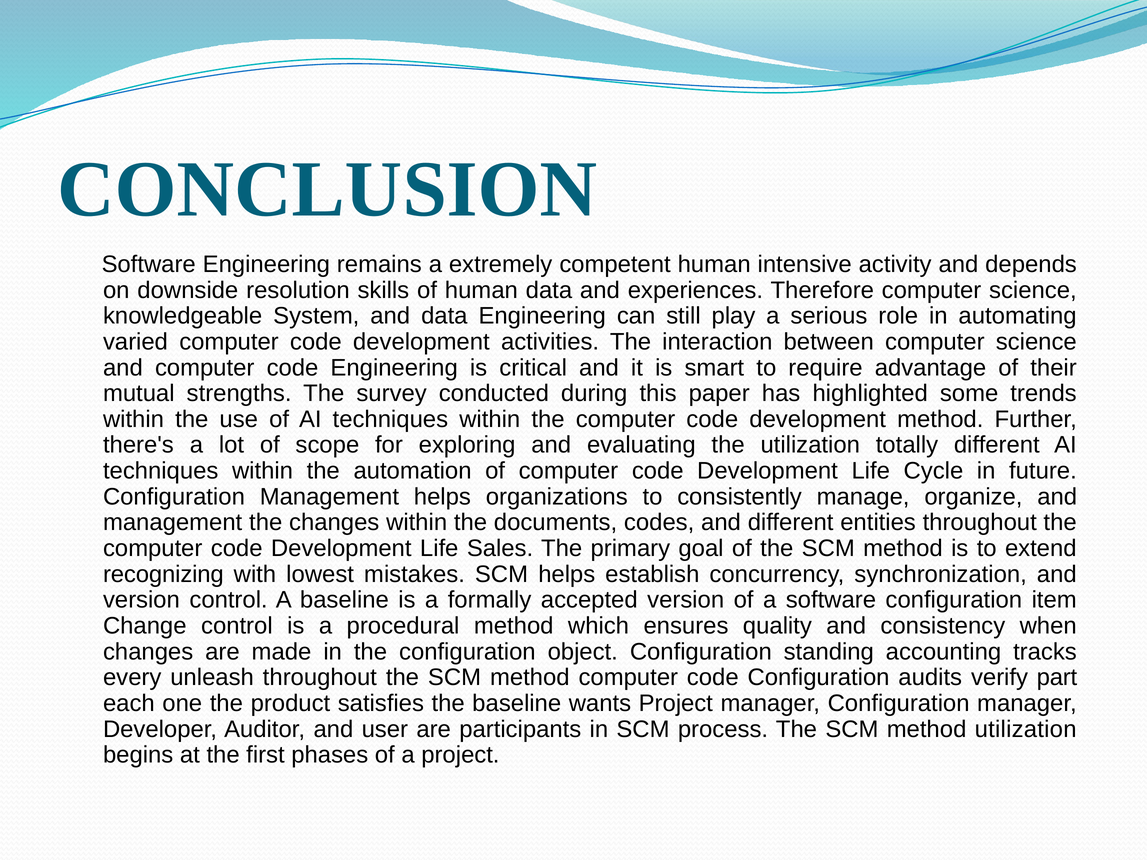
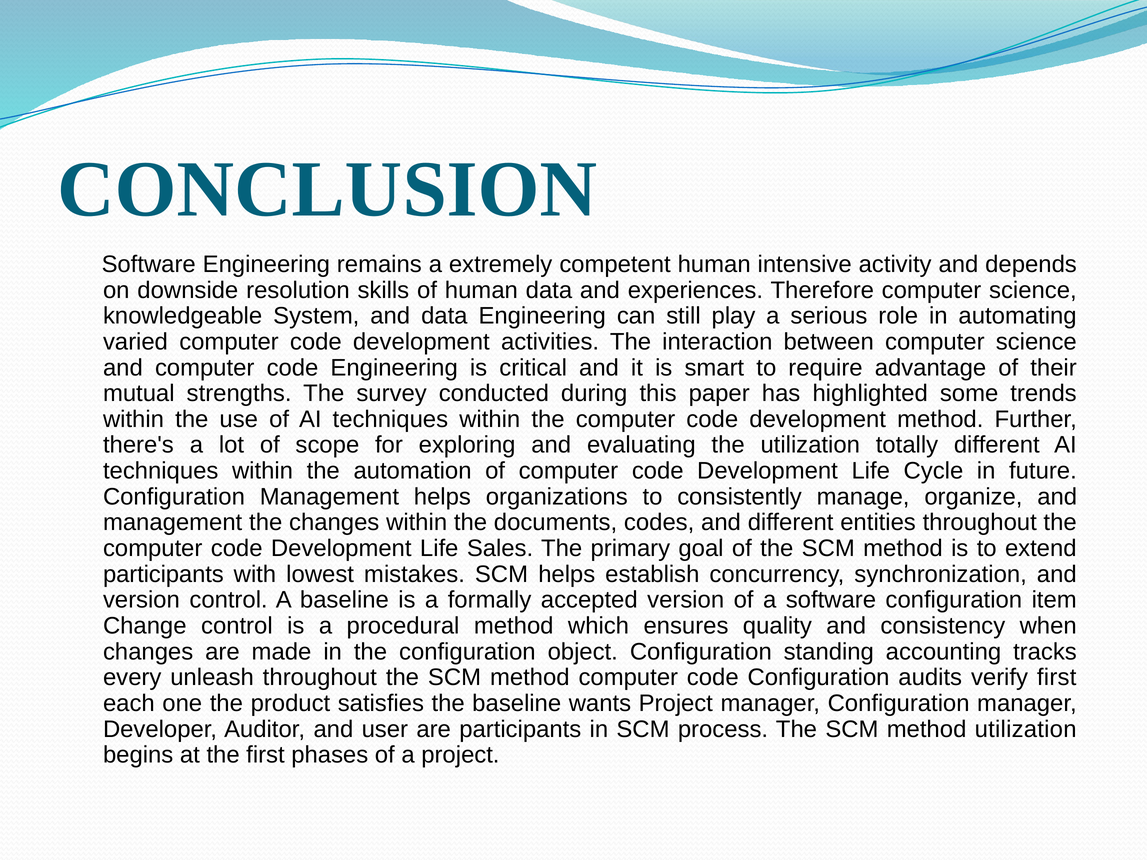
recognizing: recognizing -> participants (163, 574)
verify part: part -> first (1057, 678)
